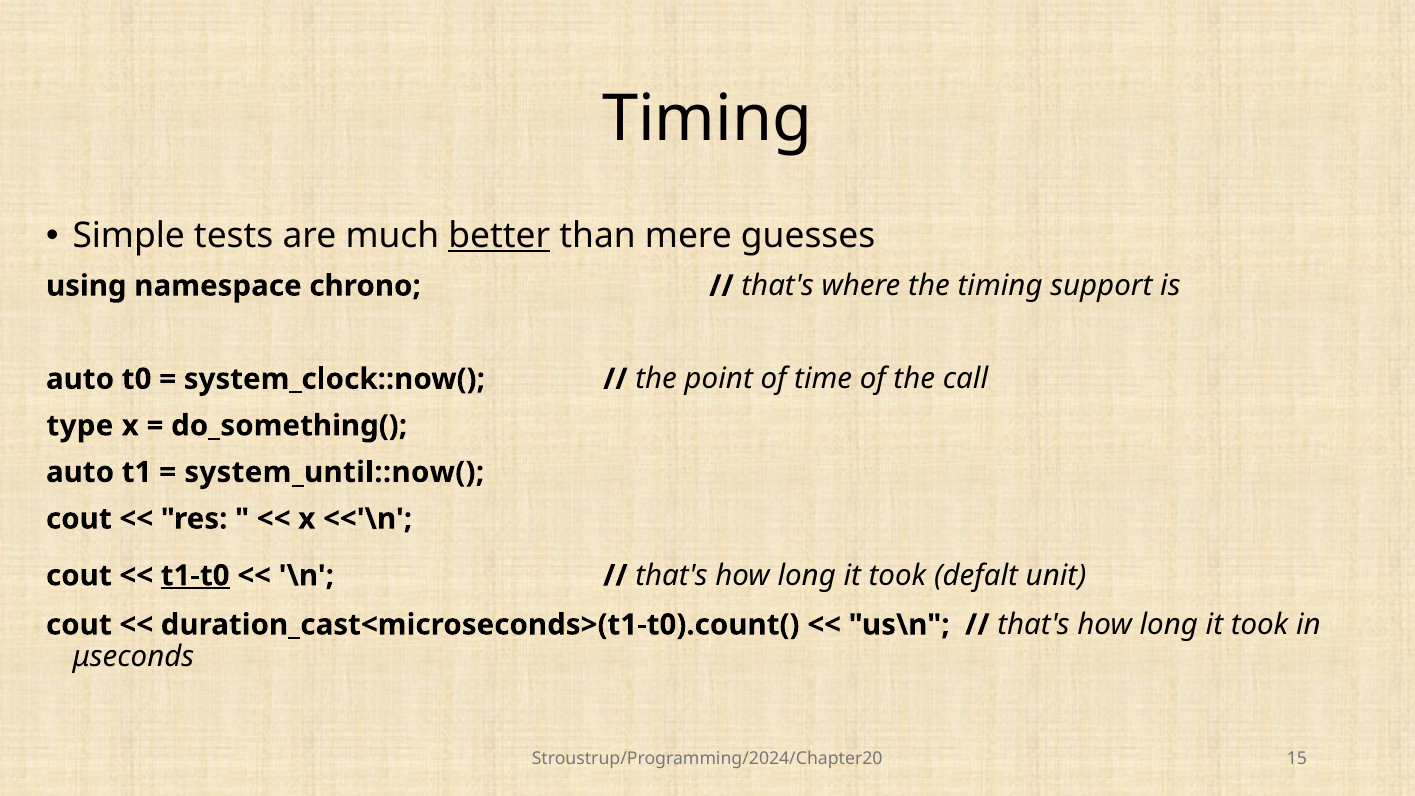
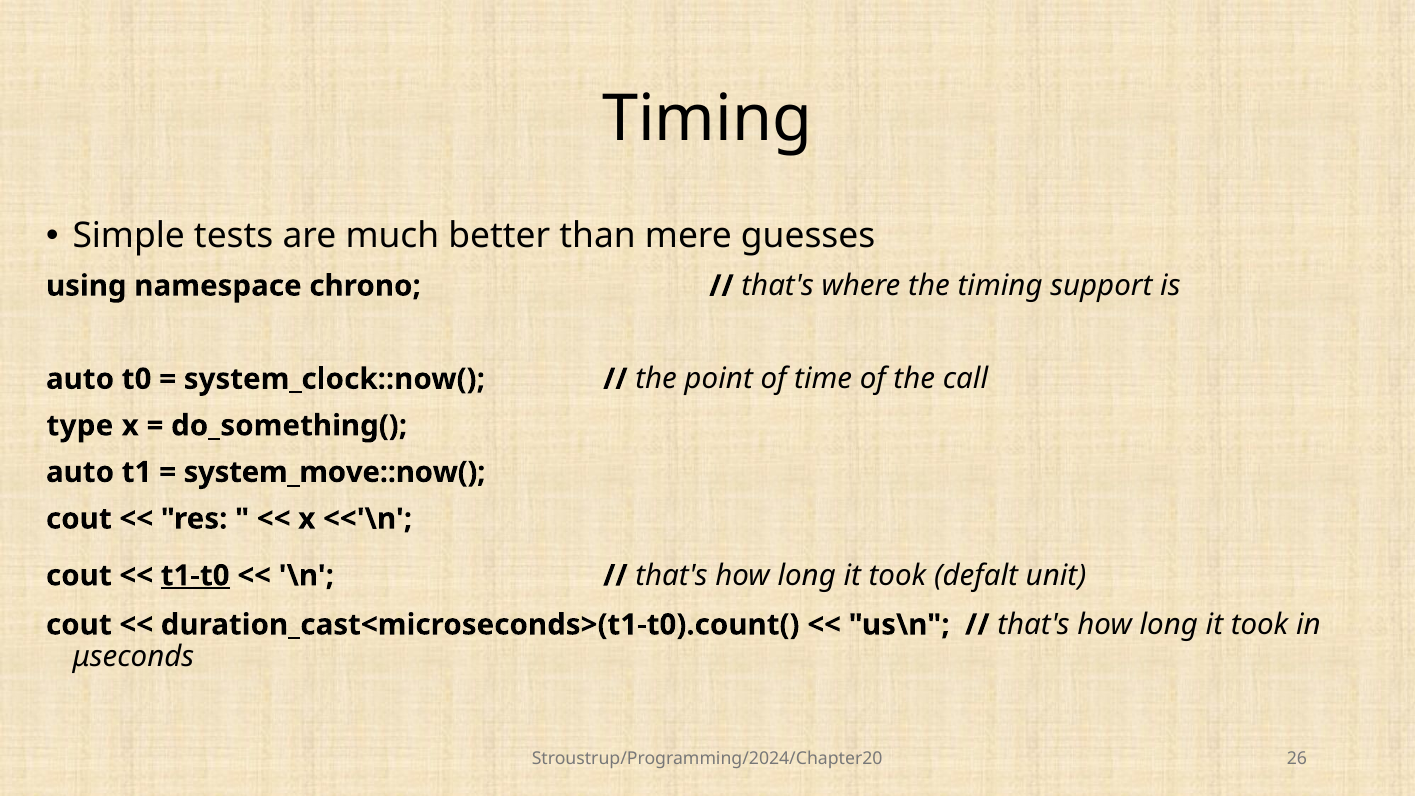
better underline: present -> none (499, 236)
system_until::now(: system_until::now( -> system_move::now( (335, 472)
15: 15 -> 26 (1297, 759)
